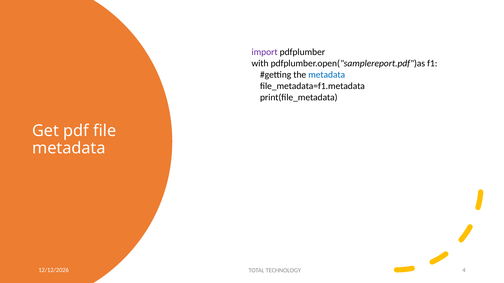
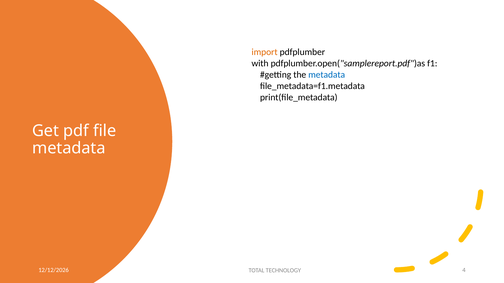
import colour: purple -> orange (265, 52)
